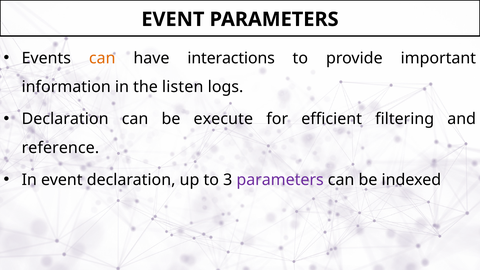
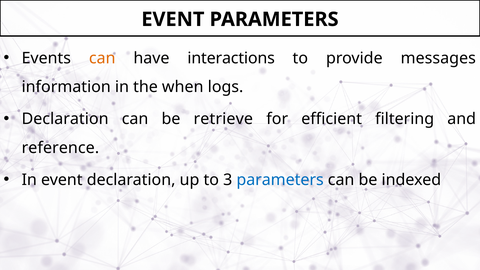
important: important -> messages (438, 58)
listen: listen -> when (183, 87)
execute: execute -> retrieve (223, 119)
parameters colour: purple -> blue (280, 180)
